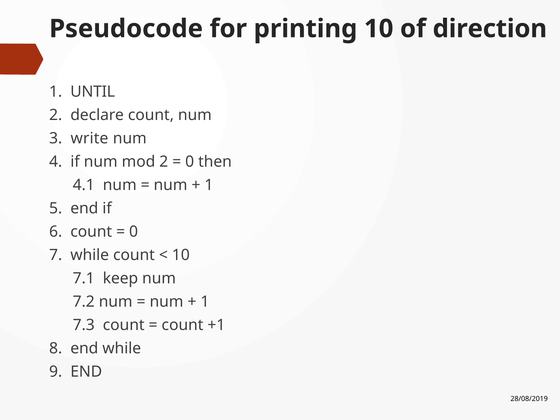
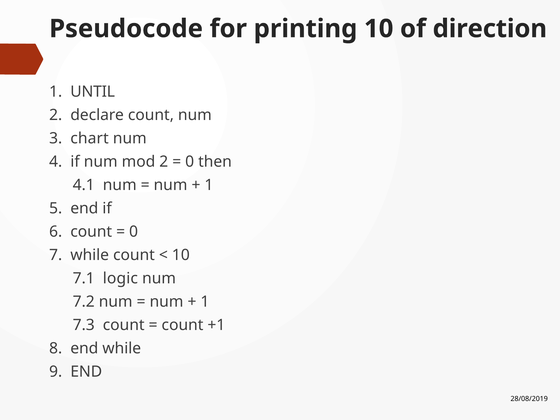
write: write -> chart (90, 138)
keep: keep -> logic (120, 278)
